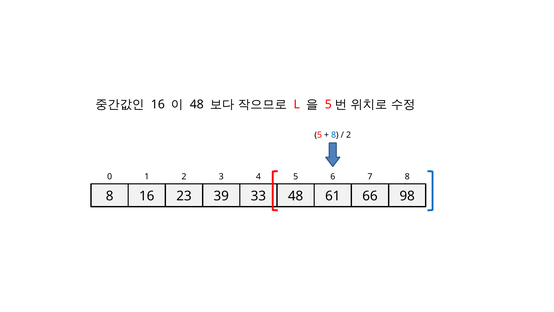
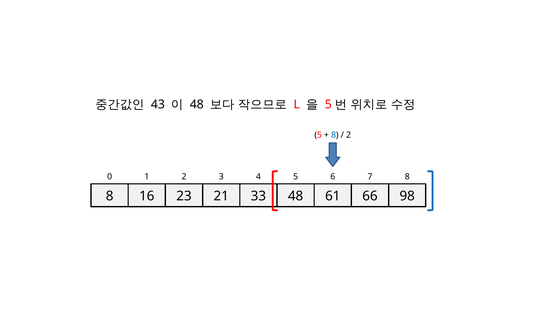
16: 16 -> 43 (158, 104)
39: 39 -> 21 (221, 196)
